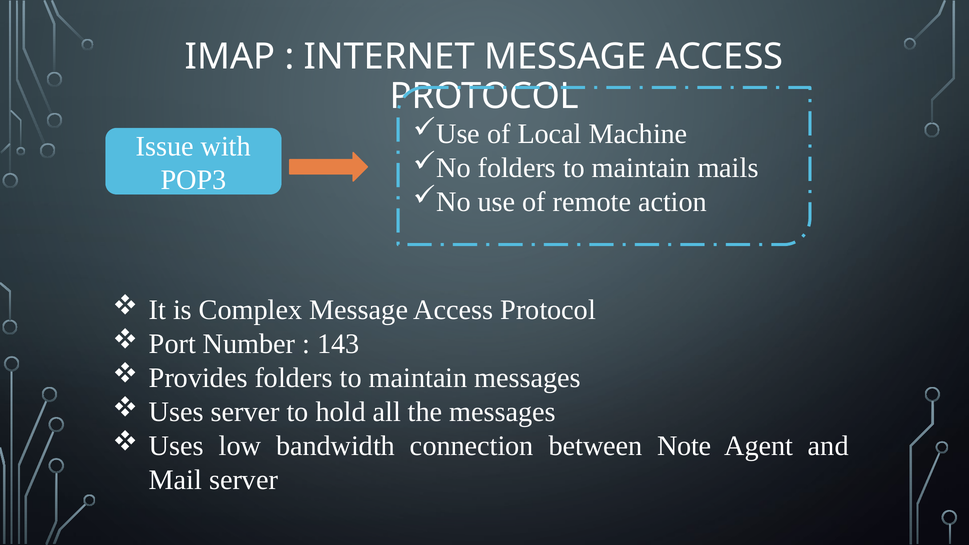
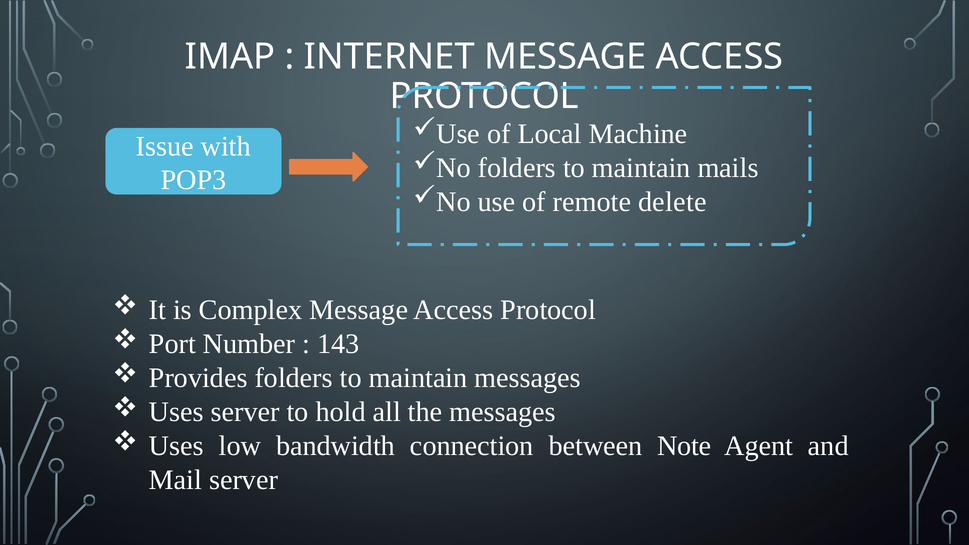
action: action -> delete (672, 202)
